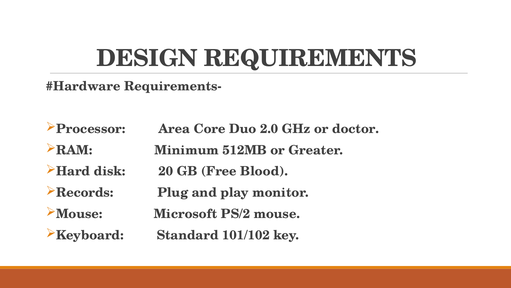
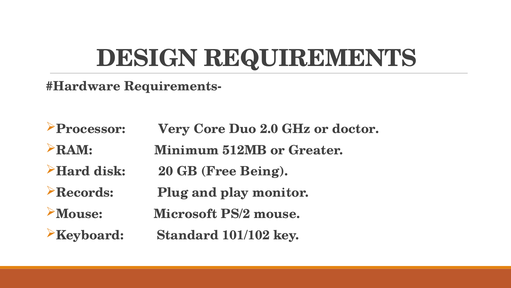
Area: Area -> Very (174, 129)
Blood: Blood -> Being (264, 171)
